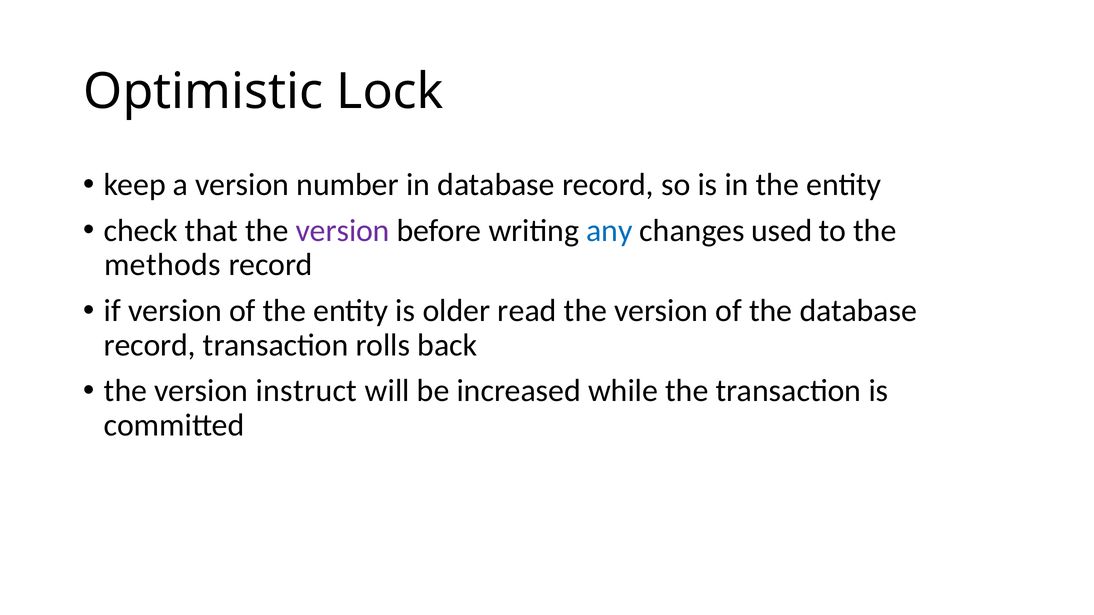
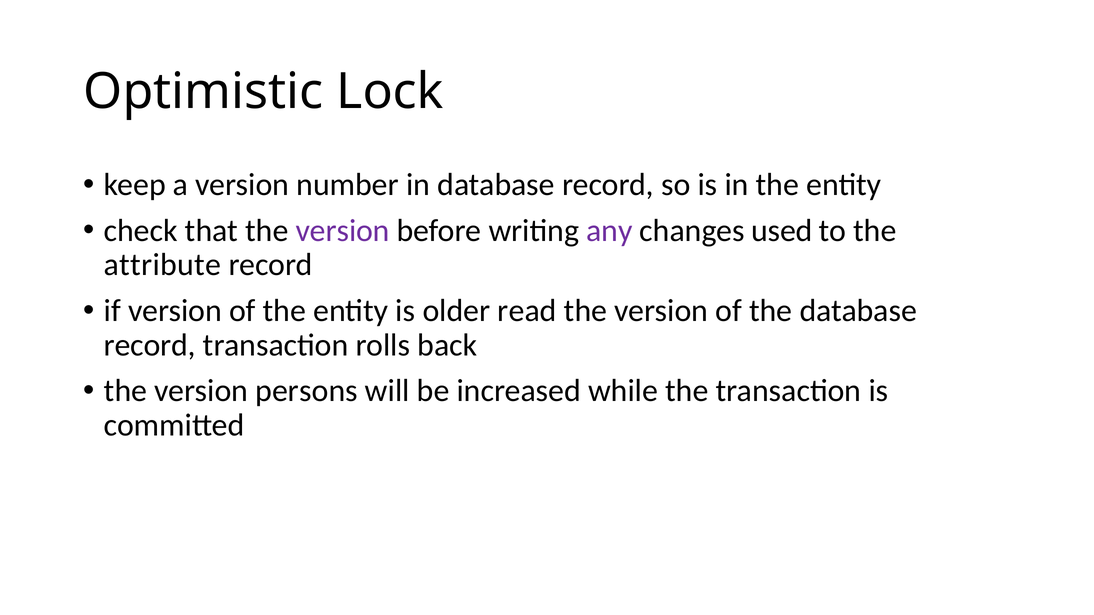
any colour: blue -> purple (609, 231)
methods: methods -> attribute (163, 265)
instruct: instruct -> persons (307, 391)
